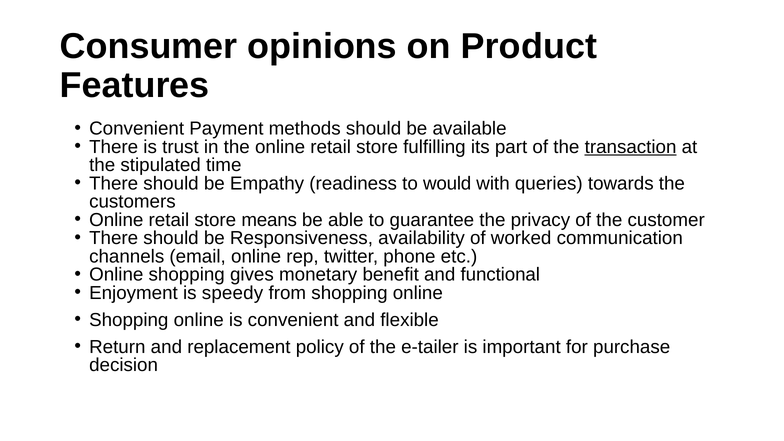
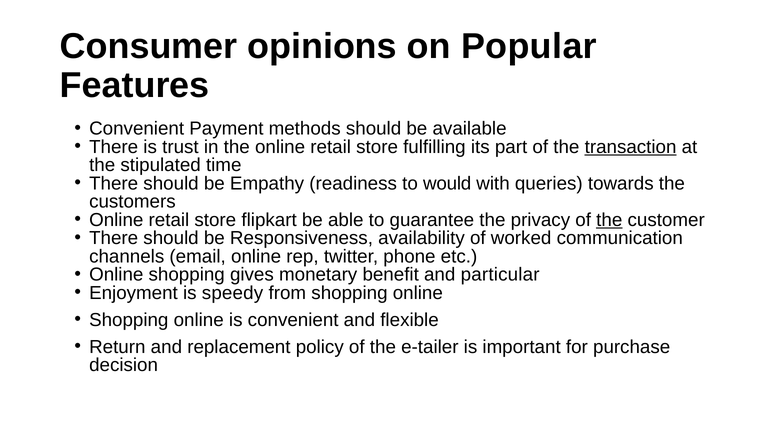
Product: Product -> Popular (529, 46)
means: means -> flipkart (269, 220)
the underline: none -> present (609, 220)
functional: functional -> particular (500, 275)
